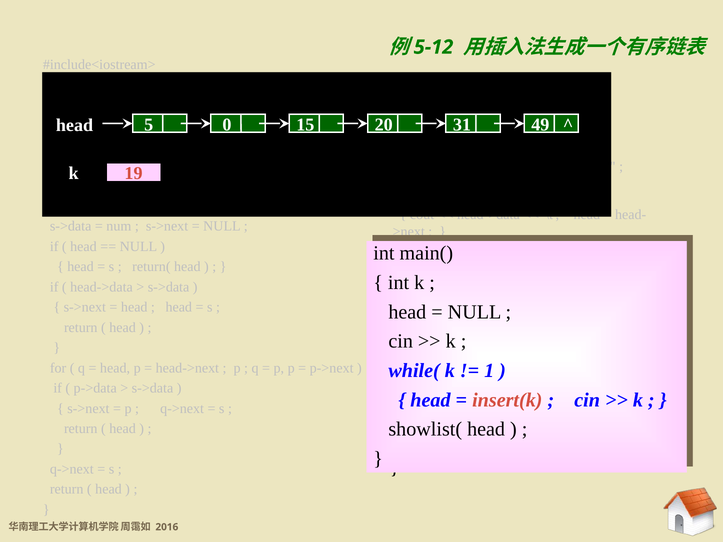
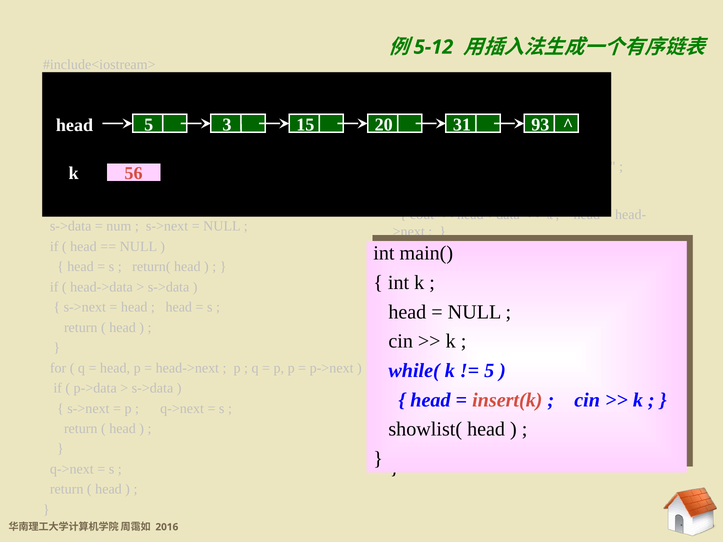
0: 0 -> 3 (227, 125)
49: 49 -> 93 (540, 125)
19: 19 -> 56 (134, 173)
1: 1 -> 5 (489, 371)
